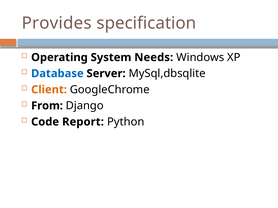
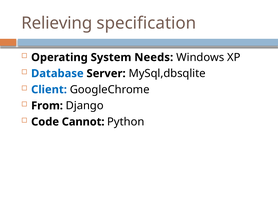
Provides: Provides -> Relieving (57, 23)
Client colour: orange -> blue (49, 90)
Report: Report -> Cannot (83, 122)
